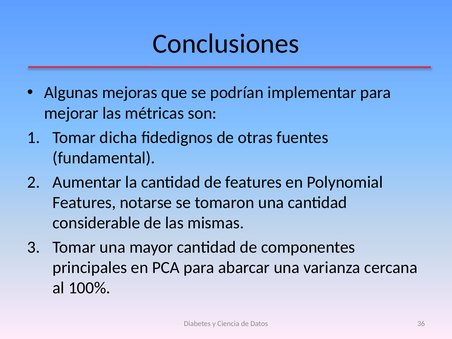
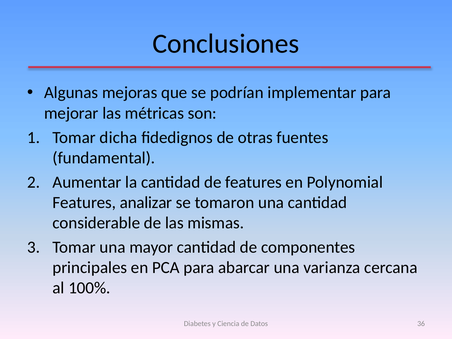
notarse: notarse -> analizar (146, 203)
